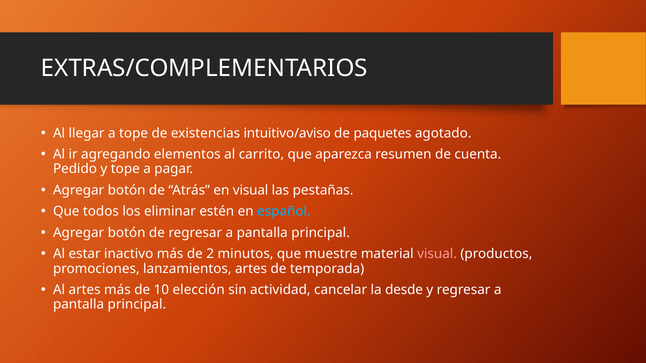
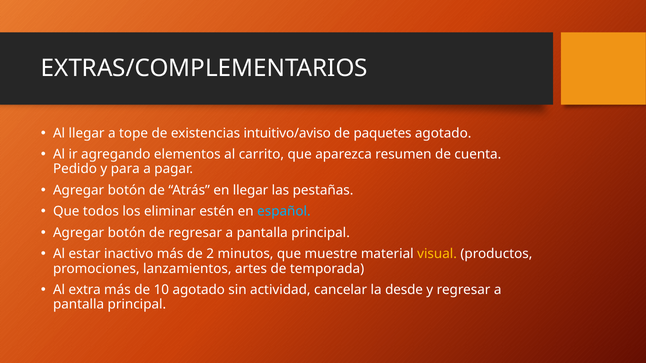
y tope: tope -> para (125, 169)
en visual: visual -> llegar (251, 190)
visual colour: pink -> yellow (437, 254)
Al artes: artes -> extra (85, 290)
10 elección: elección -> agotado (199, 290)
